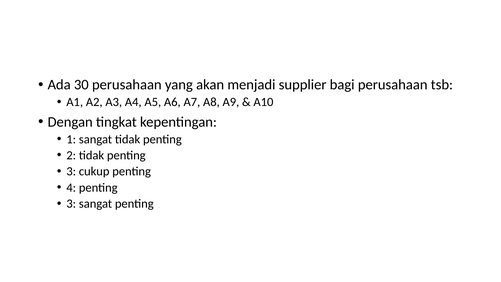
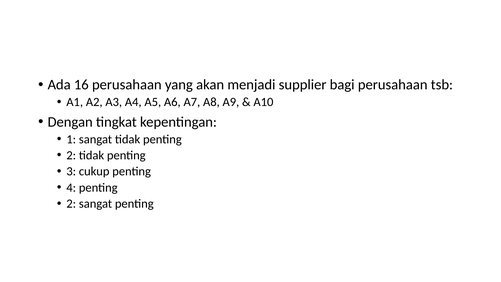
30: 30 -> 16 (81, 85)
3: 3 -> 2 (71, 204)
